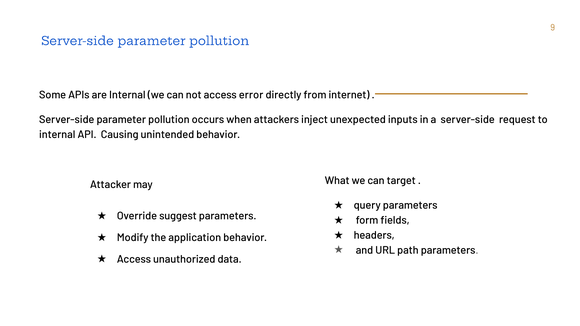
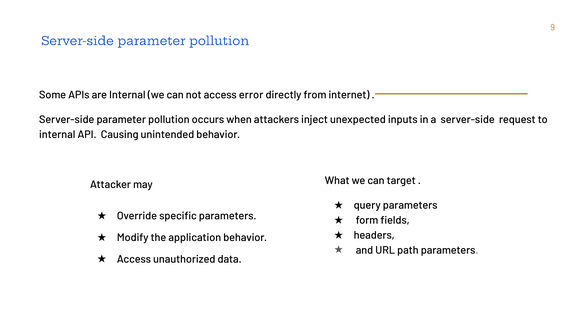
suggest: suggest -> specific (178, 216)
